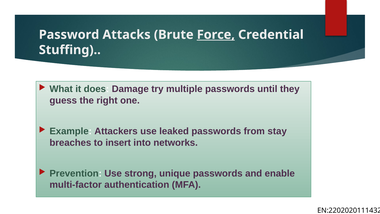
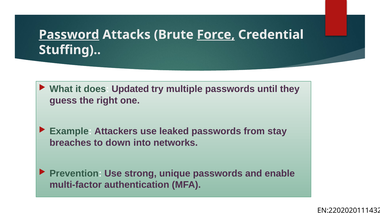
Password underline: none -> present (69, 35)
Damage: Damage -> Updated (130, 89)
insert: insert -> down (118, 142)
